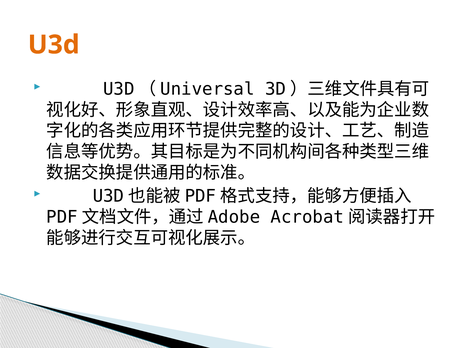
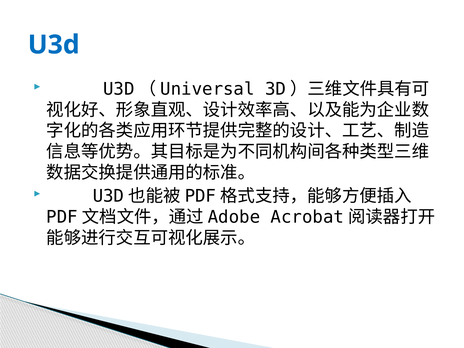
U3d colour: orange -> blue (54, 45)
